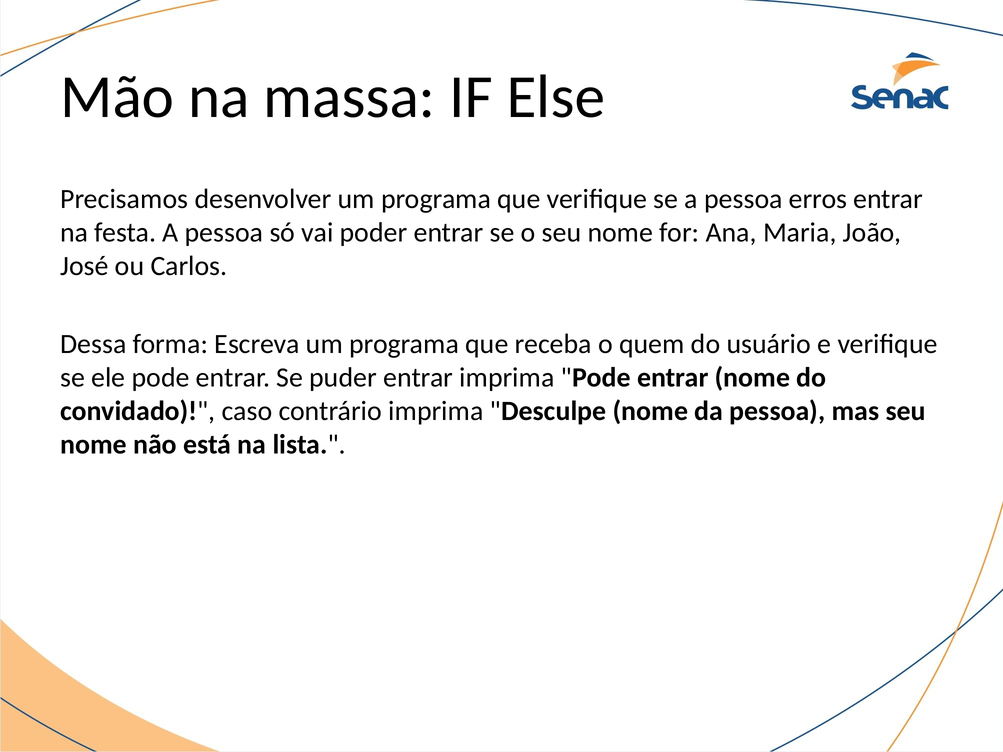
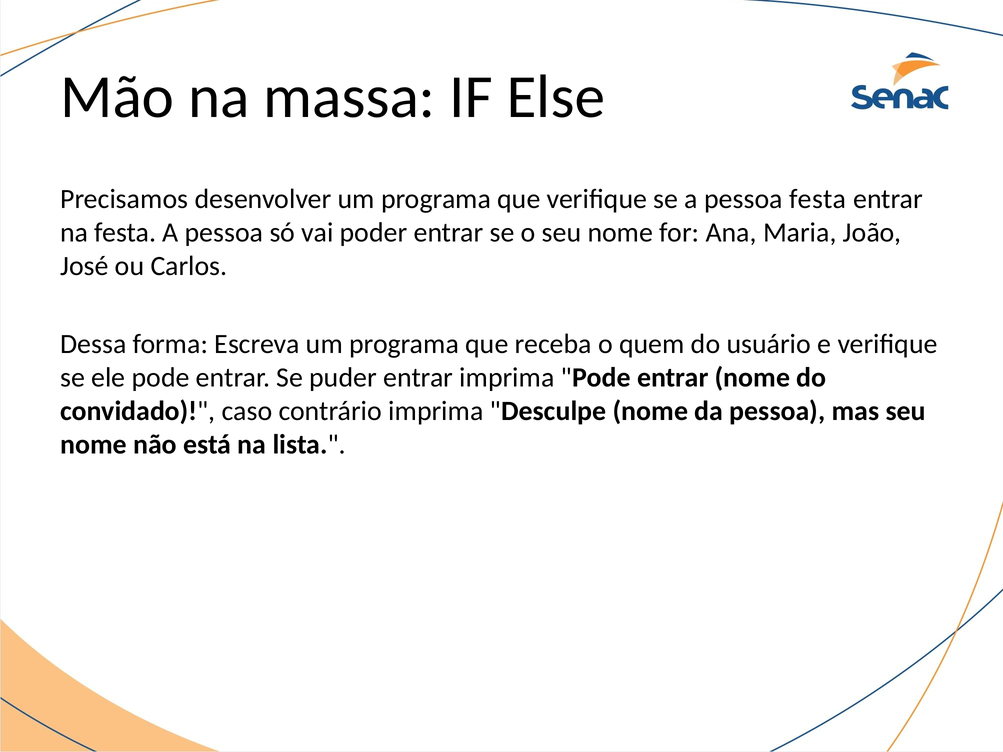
pessoa erros: erros -> festa (818, 199)
